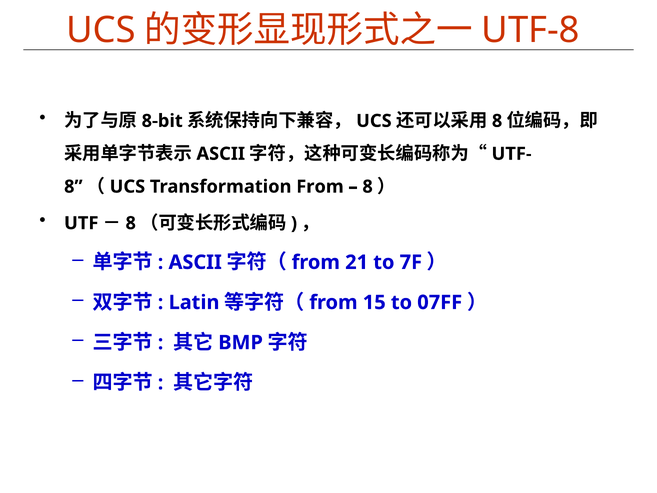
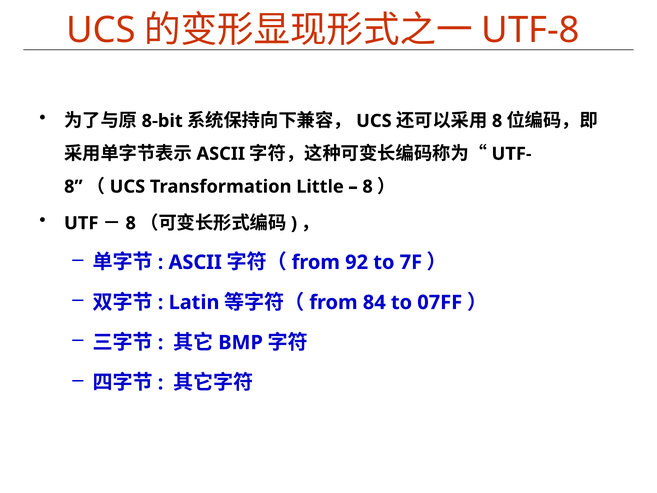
Transformation From: From -> Little (320, 187)
21: 21 -> 92 (357, 262)
15: 15 -> 84 (374, 302)
